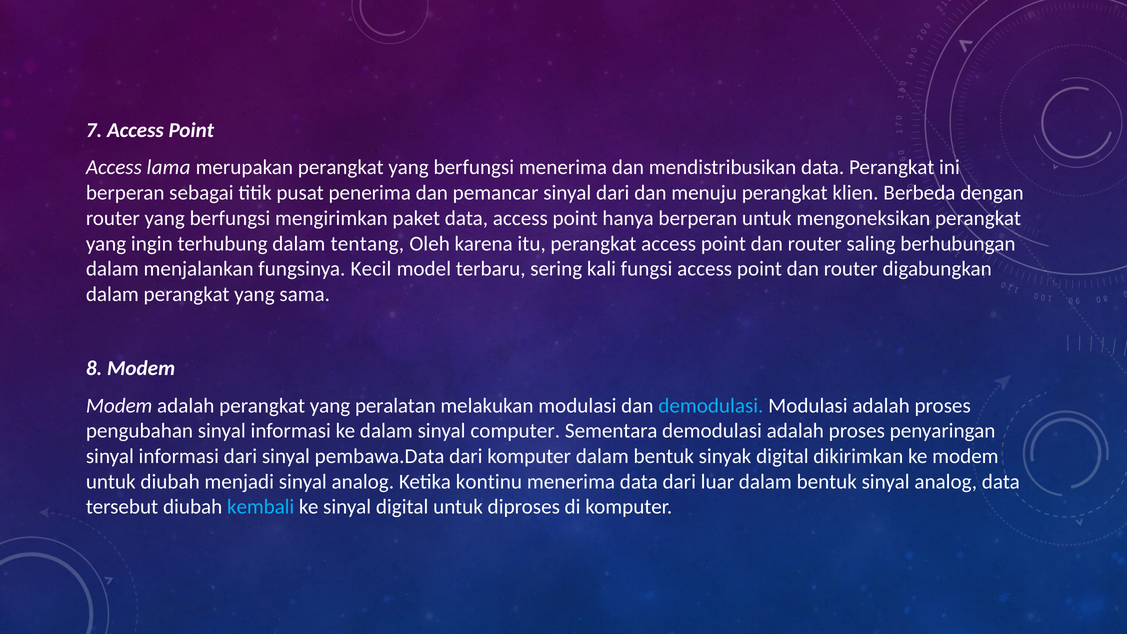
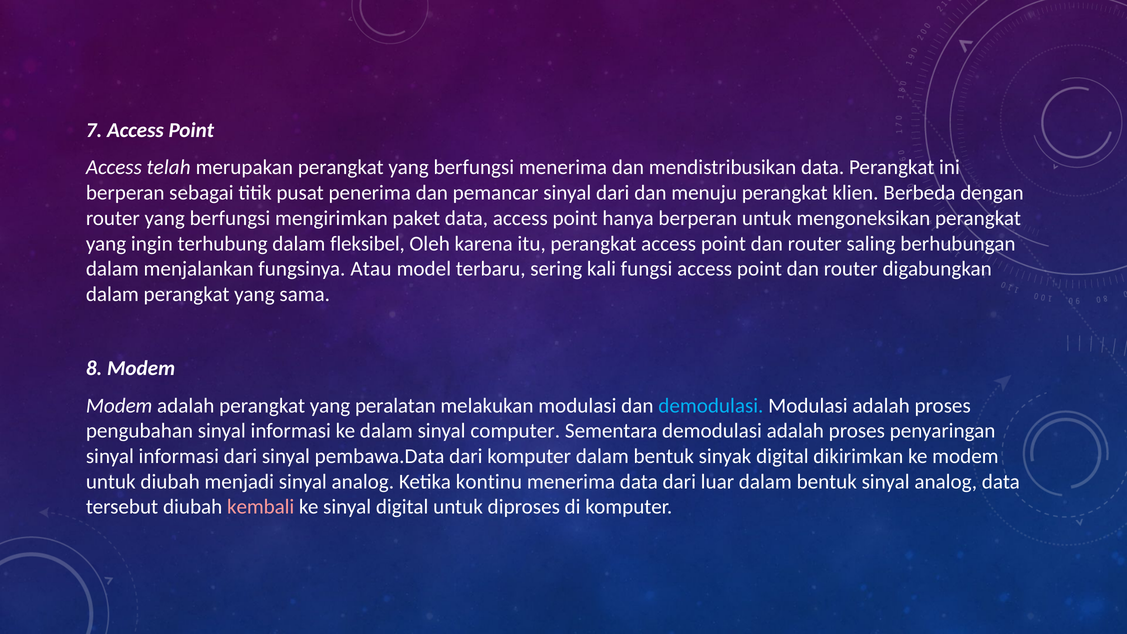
lama: lama -> telah (169, 167)
tentang: tentang -> fleksibel (368, 244)
Kecil: Kecil -> Atau (371, 269)
kembali colour: light blue -> pink (261, 507)
